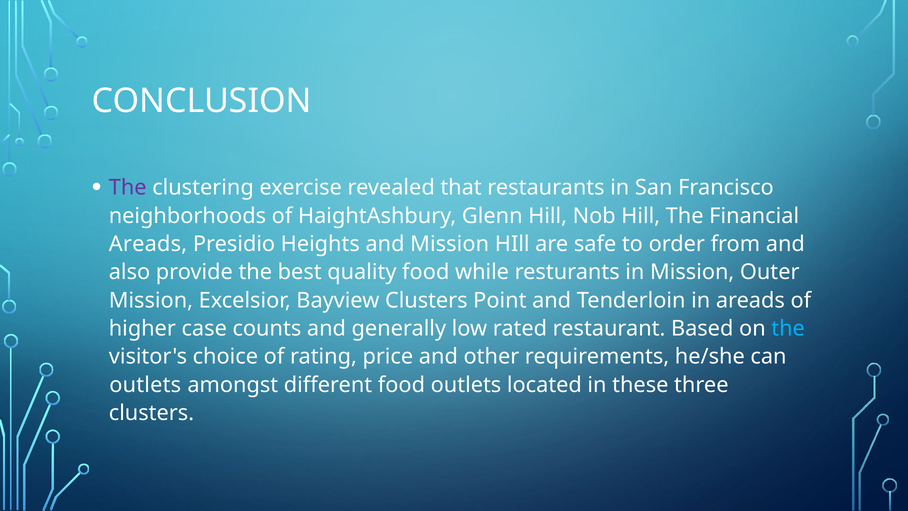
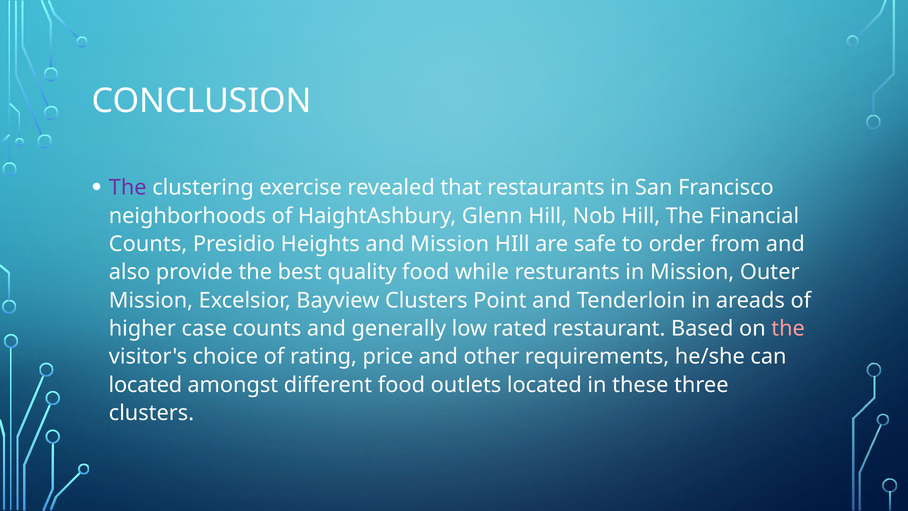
Areads: Areads -> Counts (148, 244)
the colour: light blue -> pink (788, 328)
outlets: outlets -> located (145, 385)
